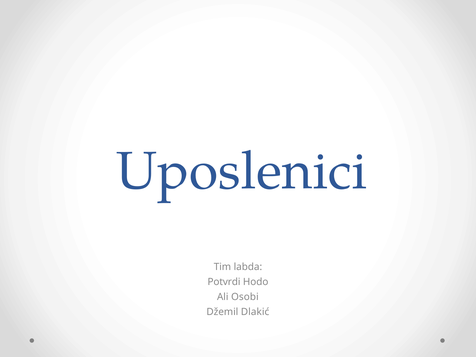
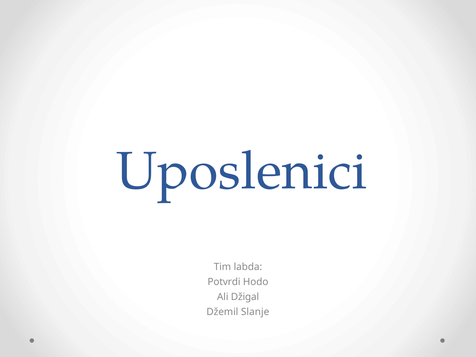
Osobi: Osobi -> Džigal (245, 297)
Dlakić: Dlakić -> Slanje (255, 312)
